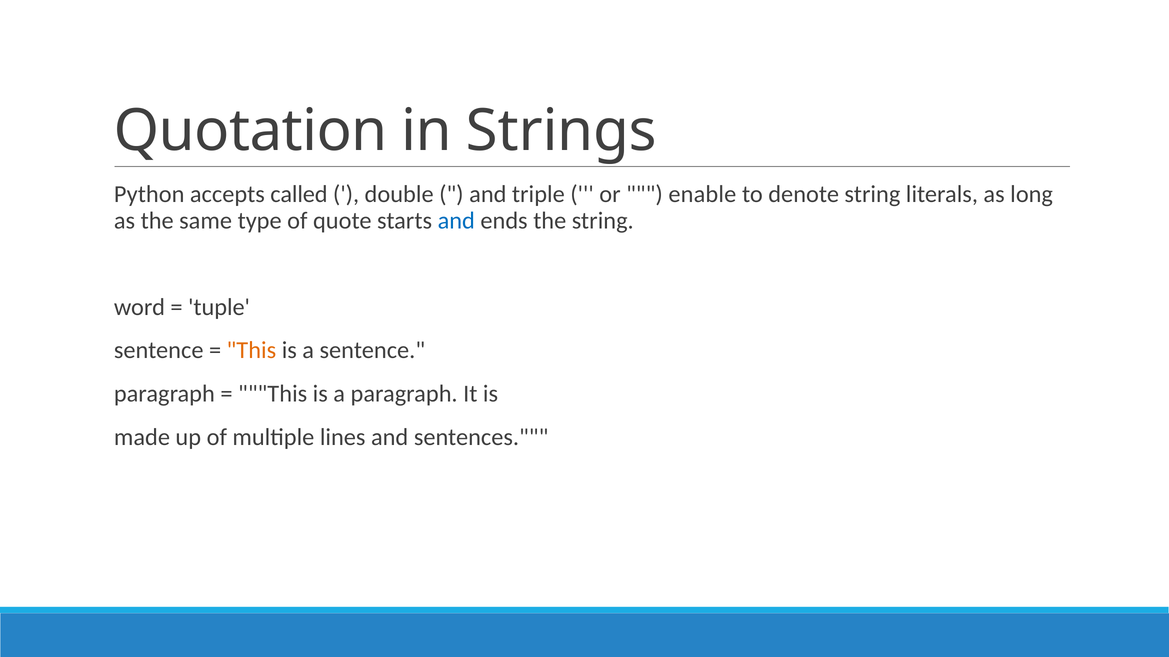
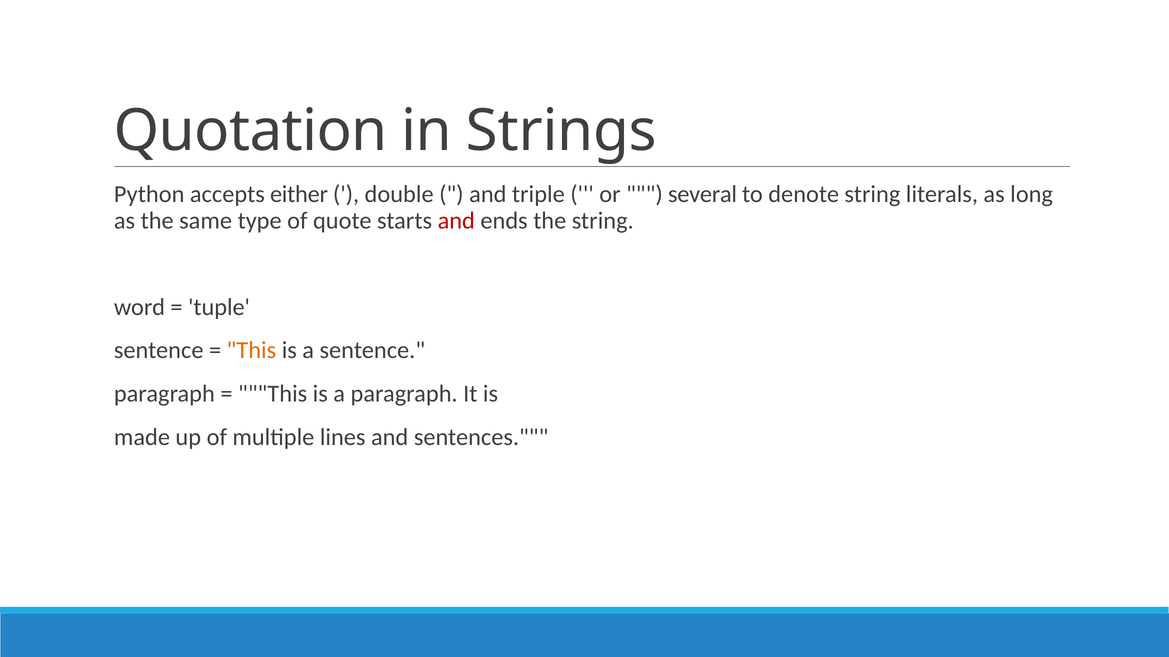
called: called -> either (299, 194)
enable: enable -> several (703, 194)
and colour: blue -> red (456, 221)
